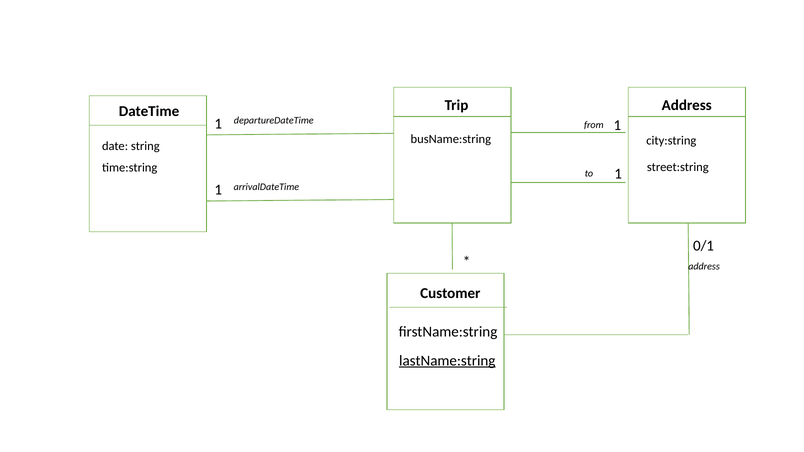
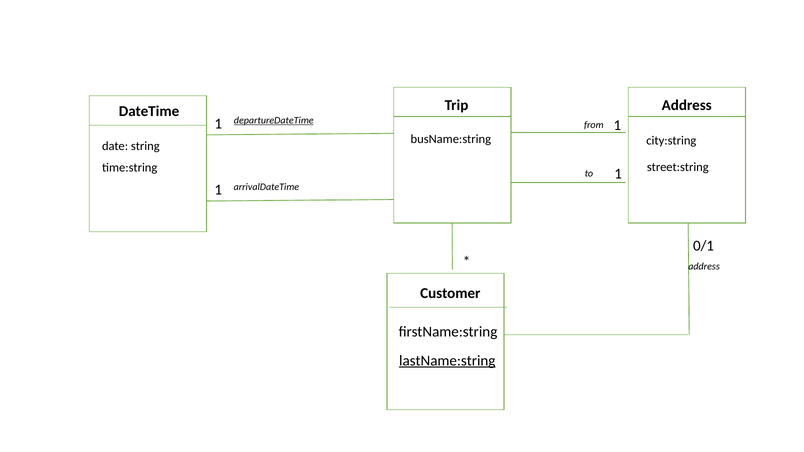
departureDateTime underline: none -> present (274, 121)
